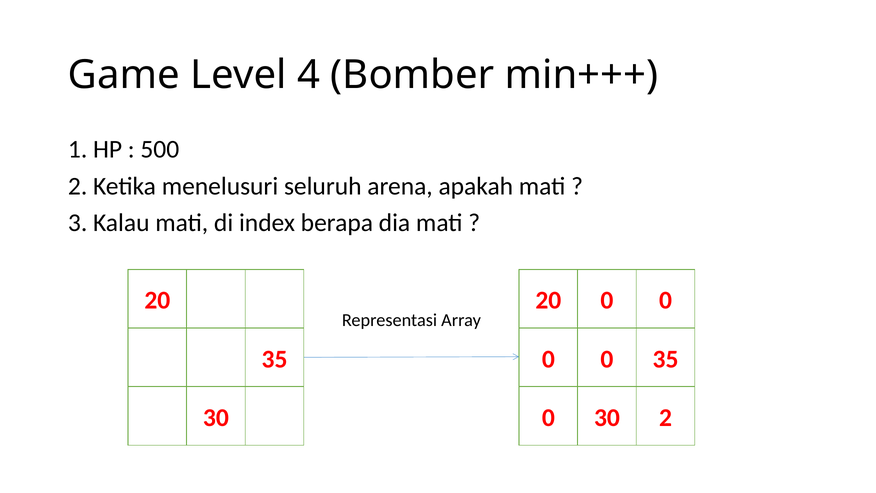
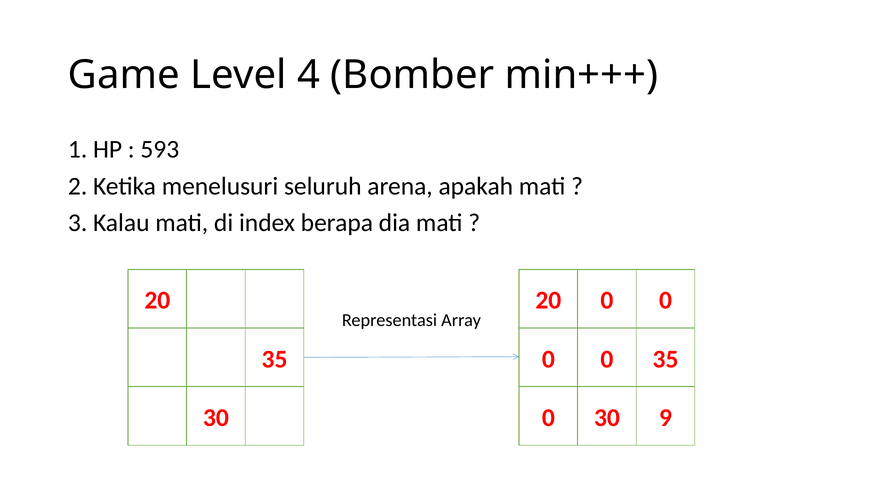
500: 500 -> 593 (160, 149)
30 2: 2 -> 9 (666, 418)
